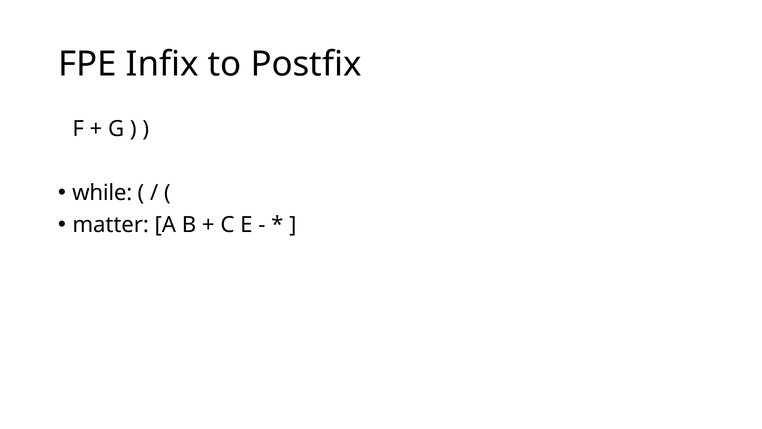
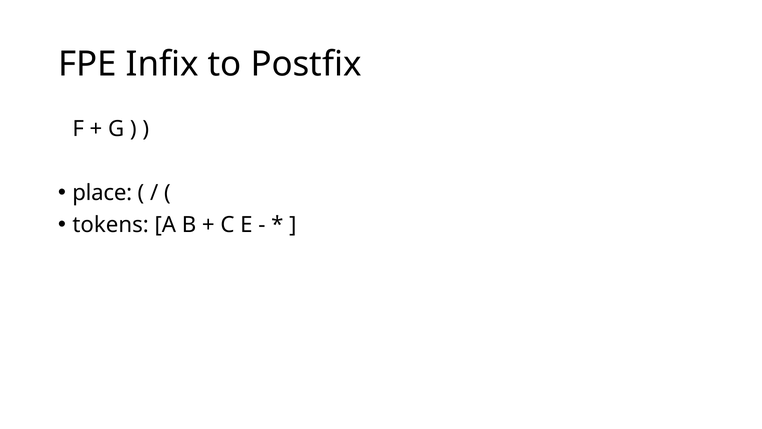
while: while -> place (102, 193)
matter: matter -> tokens (111, 225)
